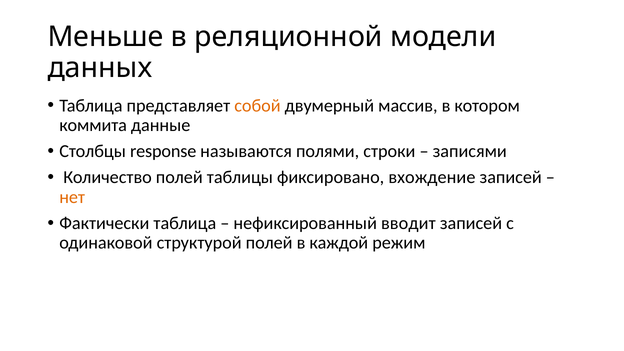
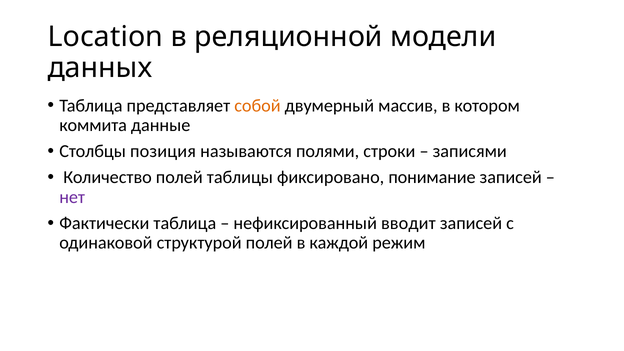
Меньше: Меньше -> Location (105, 37)
response: response -> позиция (163, 151)
вхождение: вхождение -> понимание (432, 177)
нет colour: orange -> purple (72, 197)
